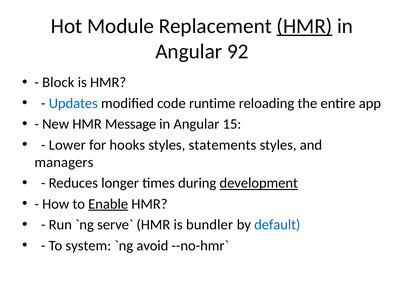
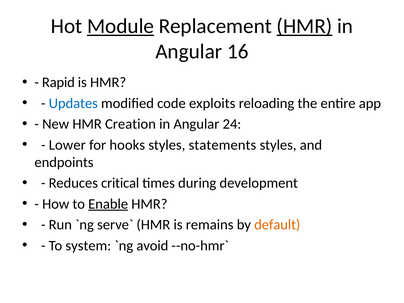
Module underline: none -> present (121, 26)
92: 92 -> 16 (238, 52)
Block: Block -> Rapid (58, 82)
runtime: runtime -> exploits (212, 103)
Message: Message -> Creation (130, 124)
15: 15 -> 24 (232, 124)
managers: managers -> endpoints (64, 162)
longer: longer -> critical (120, 183)
development underline: present -> none (259, 183)
bundler: bundler -> remains (210, 225)
default colour: blue -> orange (277, 225)
